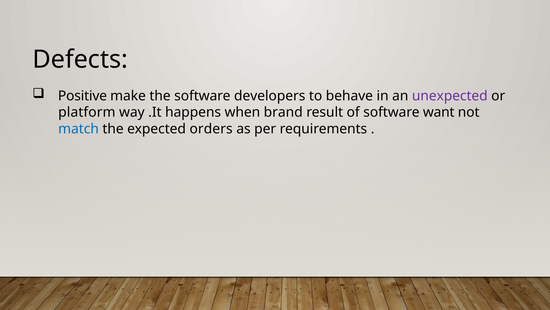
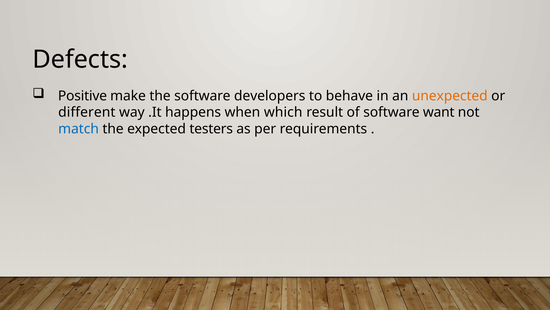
unexpected colour: purple -> orange (450, 96)
platform: platform -> different (87, 112)
brand: brand -> which (283, 112)
orders: orders -> testers (211, 129)
